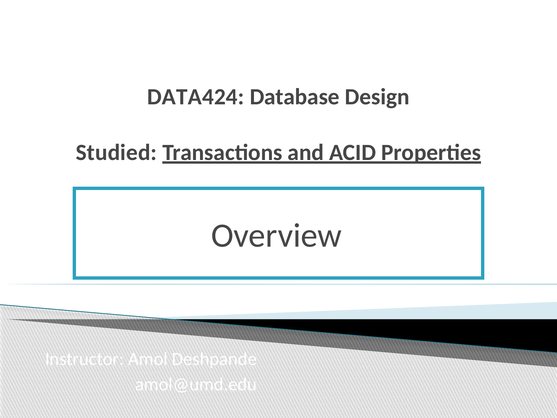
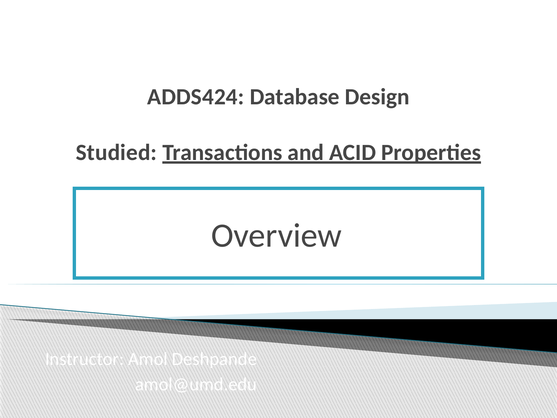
DATA424: DATA424 -> ADDS424 (196, 97)
